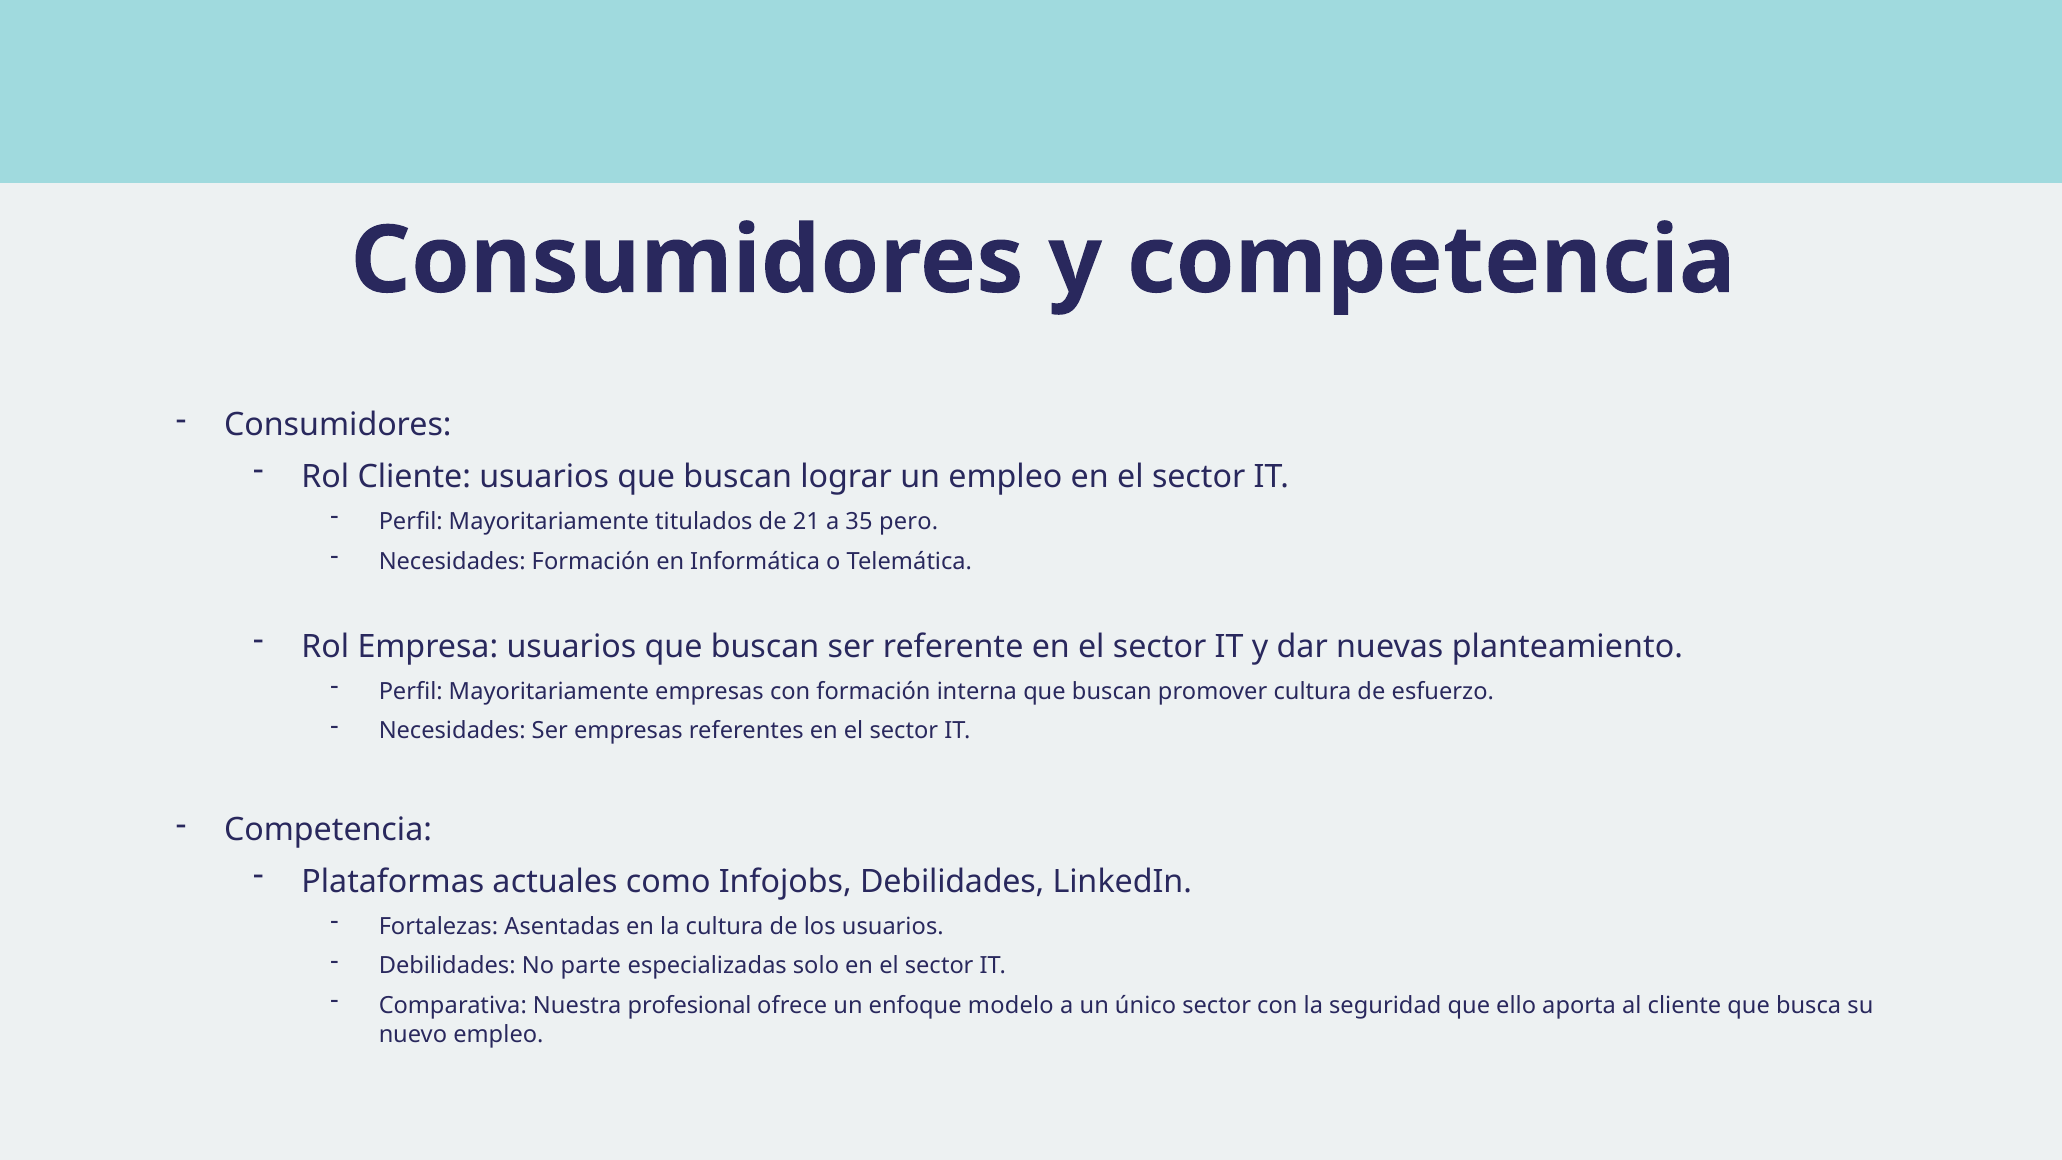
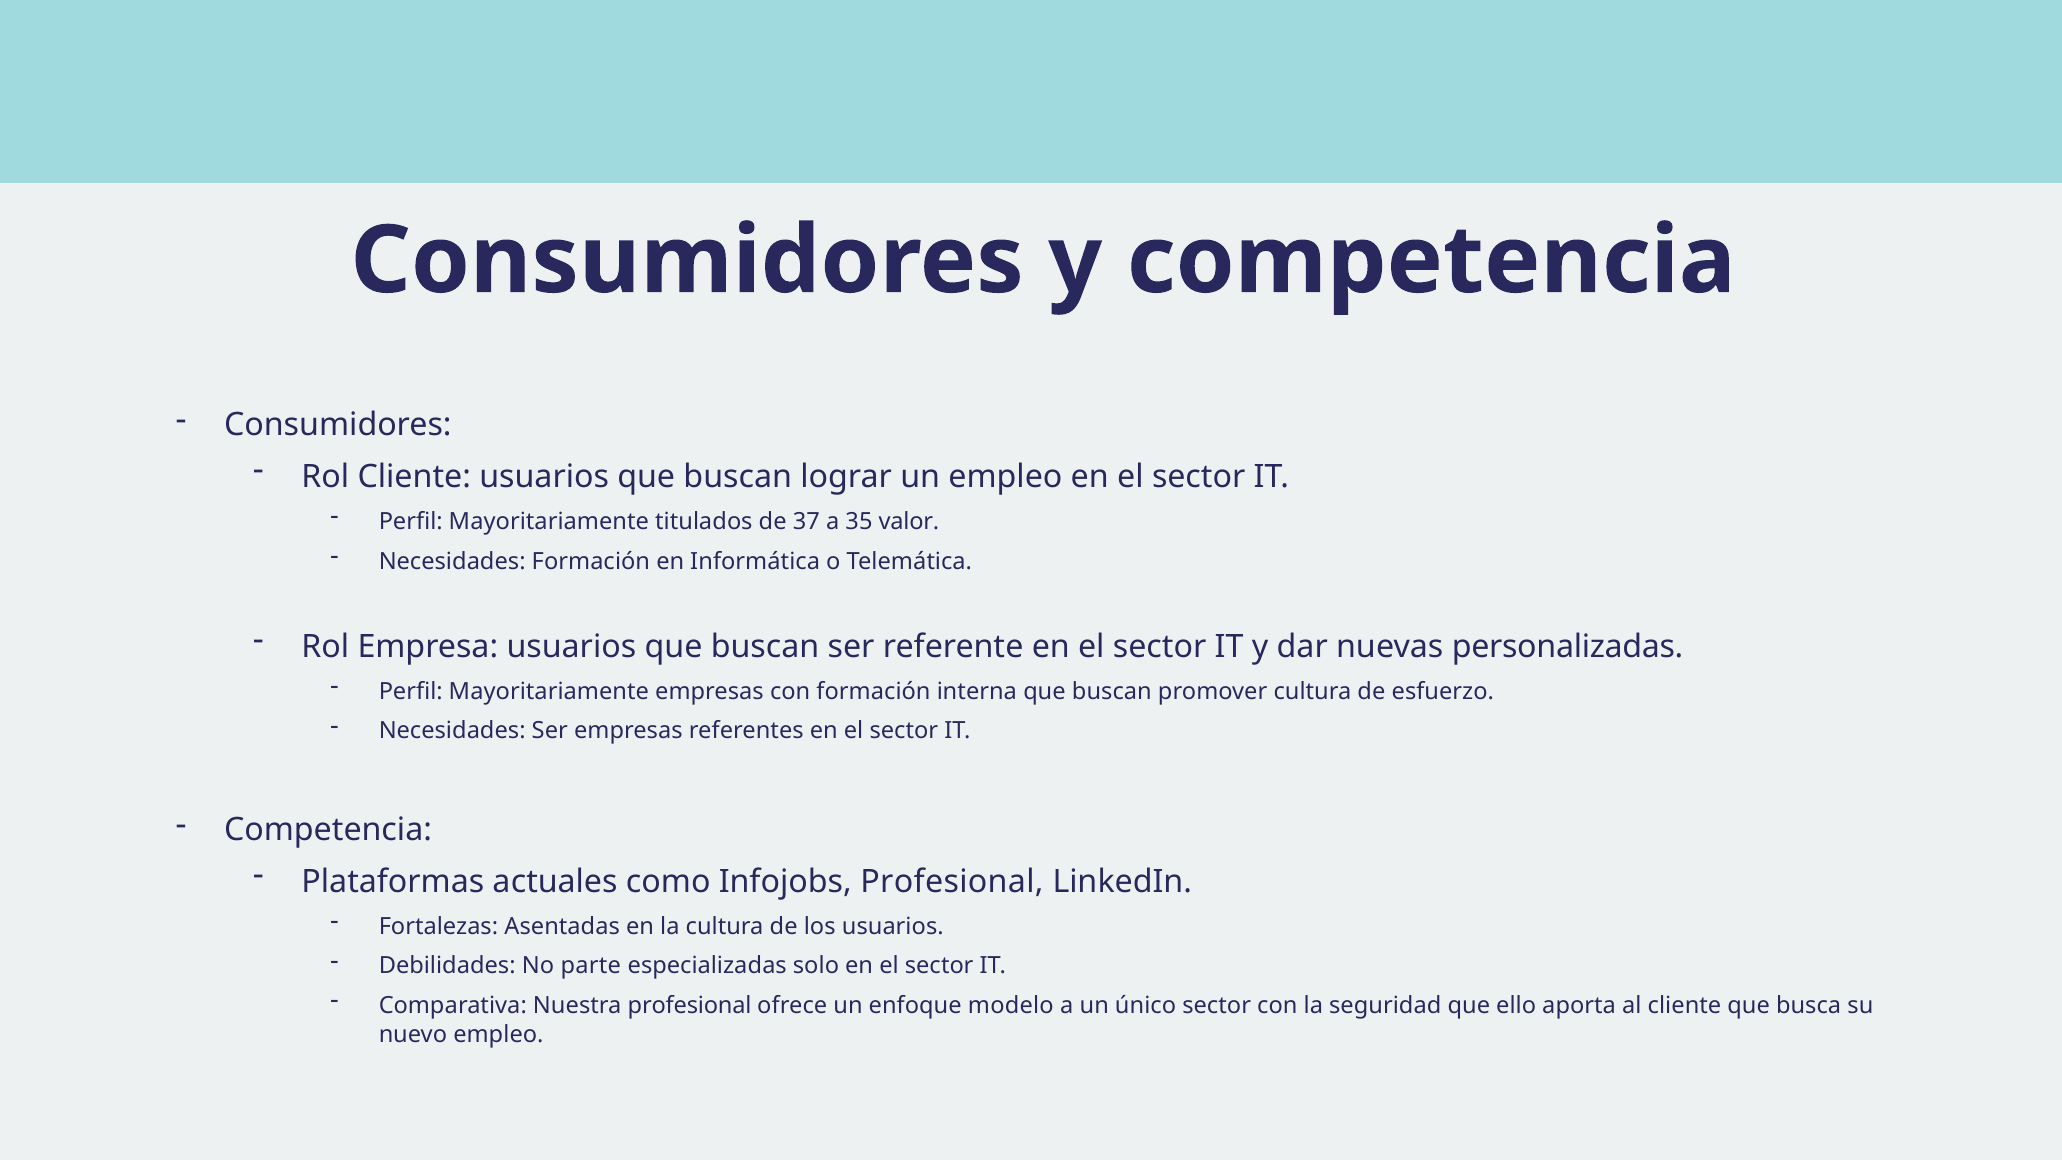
21: 21 -> 37 (806, 522)
pero: pero -> valor (909, 522)
planteamiento: planteamiento -> personalizadas (1568, 646)
Infojobs Debilidades: Debilidades -> Profesional (952, 882)
